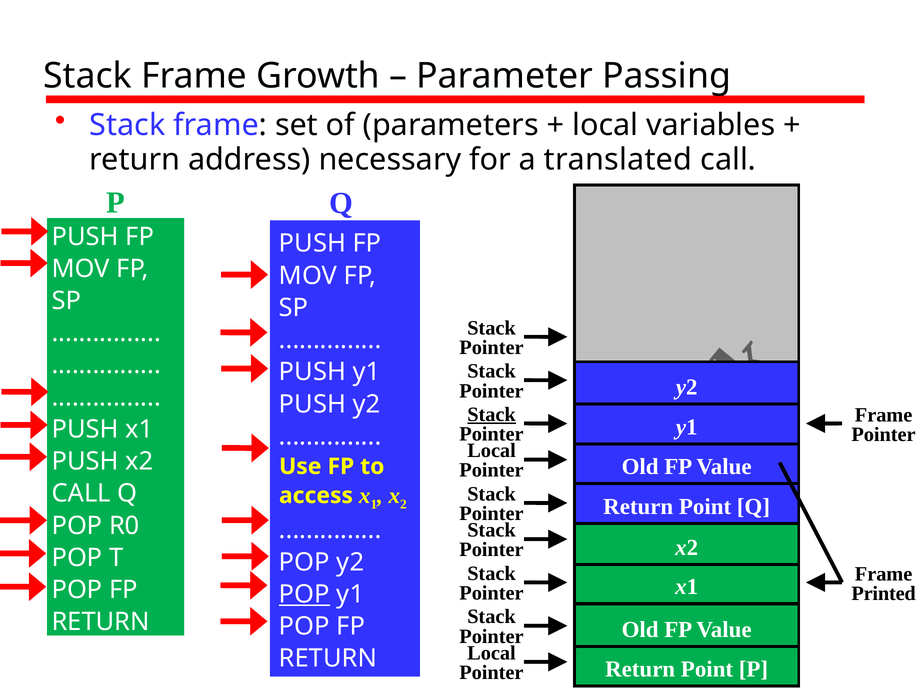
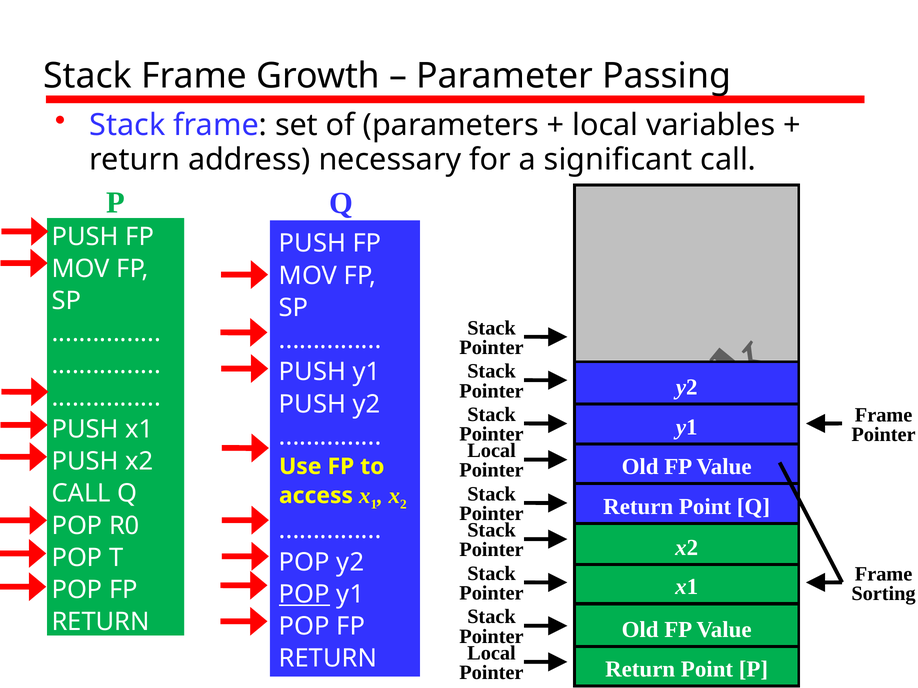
translated: translated -> significant (618, 160)
Stack underline: present -> none (492, 415)
Printed: Printed -> Sorting (884, 594)
